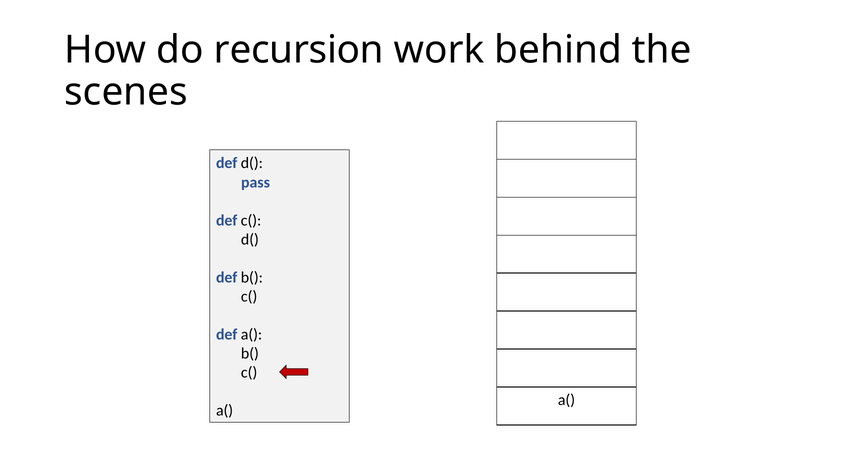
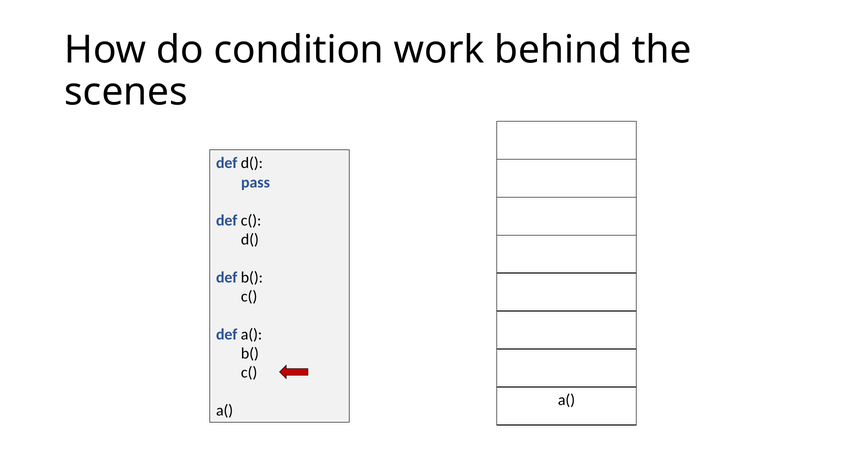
recursion: recursion -> condition (299, 50)
